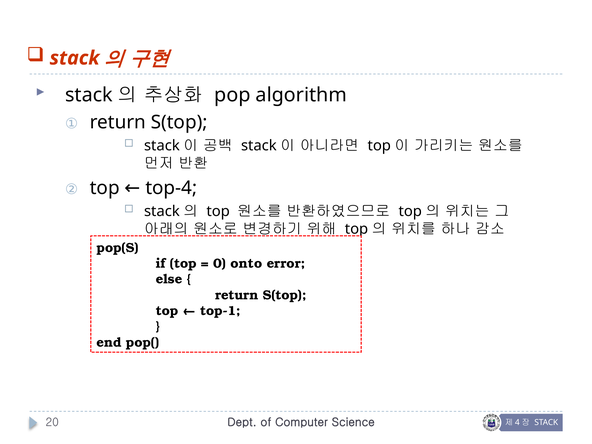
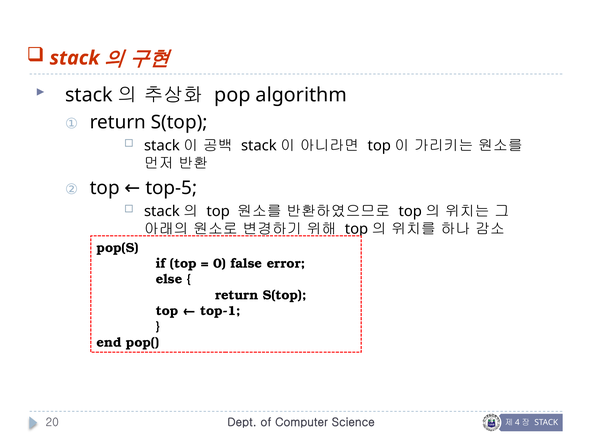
top-4: top-4 -> top-5 (171, 188)
onto: onto -> false (246, 263)
